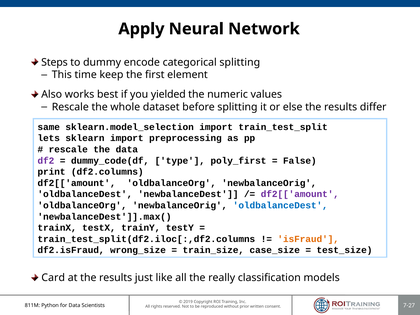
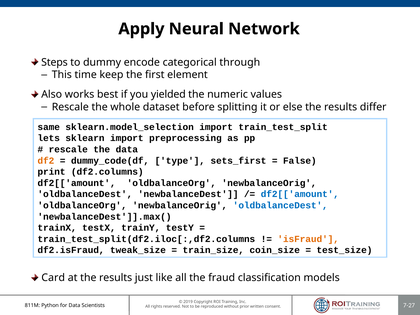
categorical splitting: splitting -> through (240, 62)
df2 colour: purple -> orange (46, 161)
poly_first: poly_first -> sets_first (238, 161)
df2[['amount colour: purple -> blue (300, 194)
wrong_size: wrong_size -> tweak_size (138, 250)
case_size: case_size -> coin_size (275, 250)
really: really -> fraud (222, 278)
